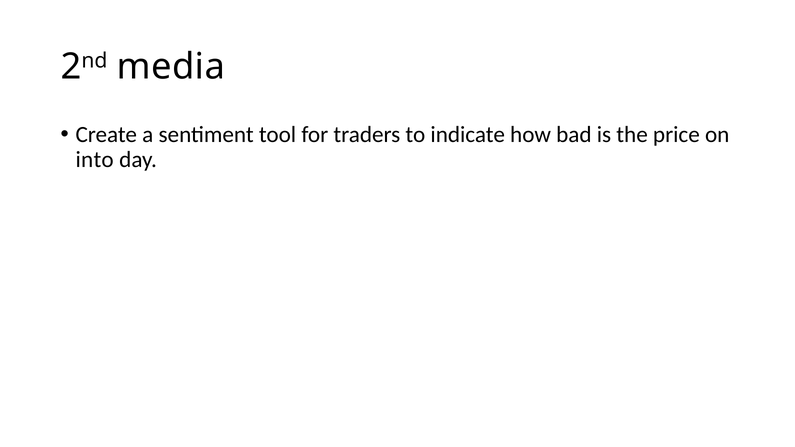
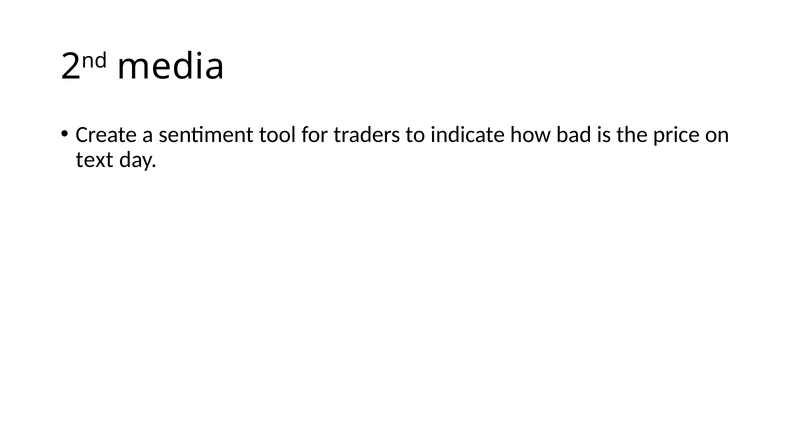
into: into -> text (95, 159)
